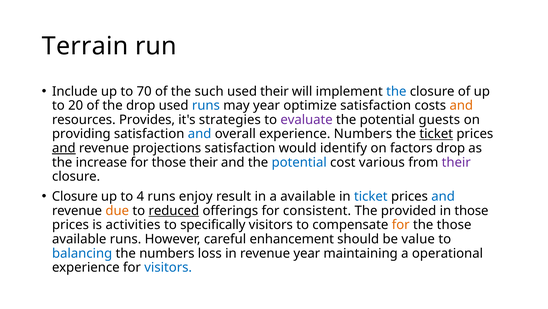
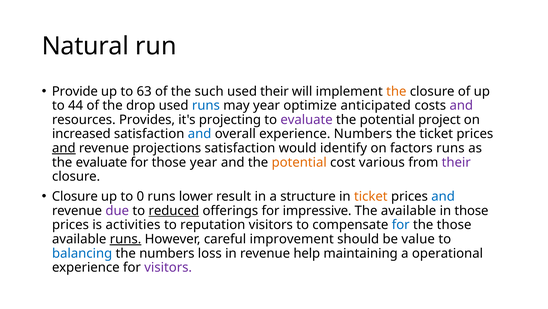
Terrain: Terrain -> Natural (85, 46)
Include: Include -> Provide (75, 91)
70: 70 -> 63 (144, 91)
the colour: blue -> orange (396, 91)
20: 20 -> 44 (76, 105)
optimize satisfaction: satisfaction -> anticipated (376, 105)
and colour: orange -> purple (461, 105)
strategies: strategies -> projecting (230, 119)
guests: guests -> project (439, 119)
providing: providing -> increased (81, 134)
ticket underline: present -> none (436, 134)
factors drop: drop -> runs (450, 148)
the increase: increase -> evaluate (101, 162)
those their: their -> year (204, 162)
potential colour: blue -> orange (299, 162)
4: 4 -> 0 (140, 196)
enjoy: enjoy -> lower (196, 196)
a available: available -> structure (308, 196)
ticket colour: blue -> orange (371, 196)
due colour: orange -> purple (117, 210)
consistent: consistent -> impressive (317, 210)
The provided: provided -> available (409, 210)
specifically: specifically -> reputation (213, 224)
for colour: orange -> blue (401, 224)
runs underline: none -> present (126, 239)
enhancement: enhancement -> improvement (292, 239)
revenue year: year -> help (307, 253)
visitors colour: blue -> purple (168, 267)
